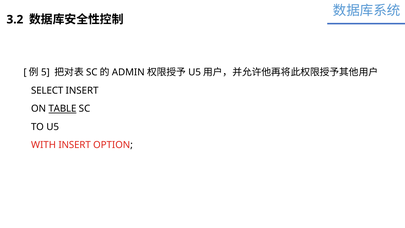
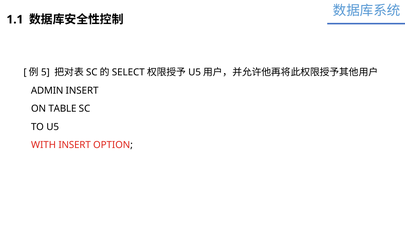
3.2: 3.2 -> 1.1 (15, 20)
ADMIN: ADMIN -> SELECT (128, 72)
SELECT: SELECT -> ADMIN (47, 90)
TABLE underline: present -> none (62, 109)
